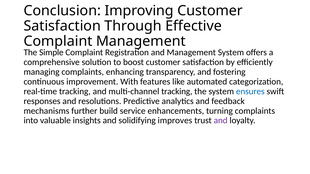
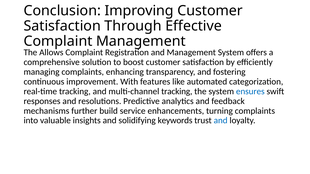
Simple: Simple -> Allows (51, 52)
improves: improves -> keywords (175, 121)
and colour: purple -> blue (221, 121)
